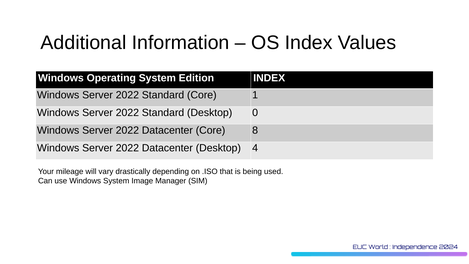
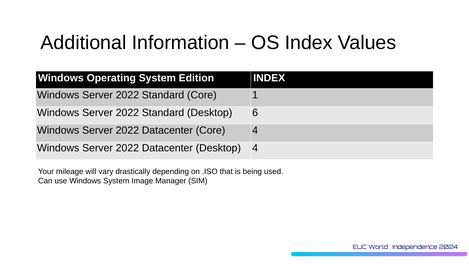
0: 0 -> 6 (255, 112)
Core 8: 8 -> 4 (255, 130)
